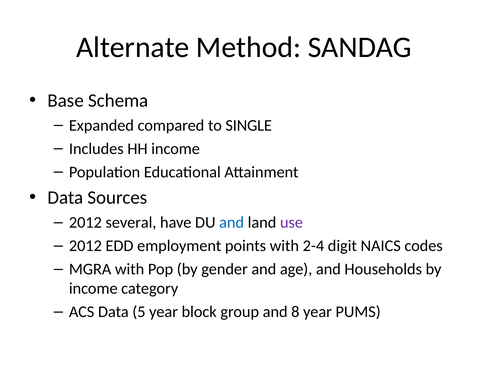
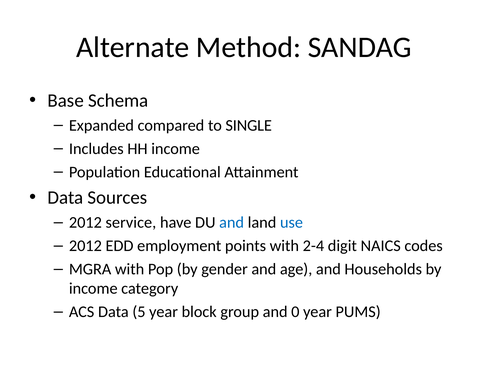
several: several -> service (131, 222)
use colour: purple -> blue (292, 222)
8: 8 -> 0 (295, 312)
